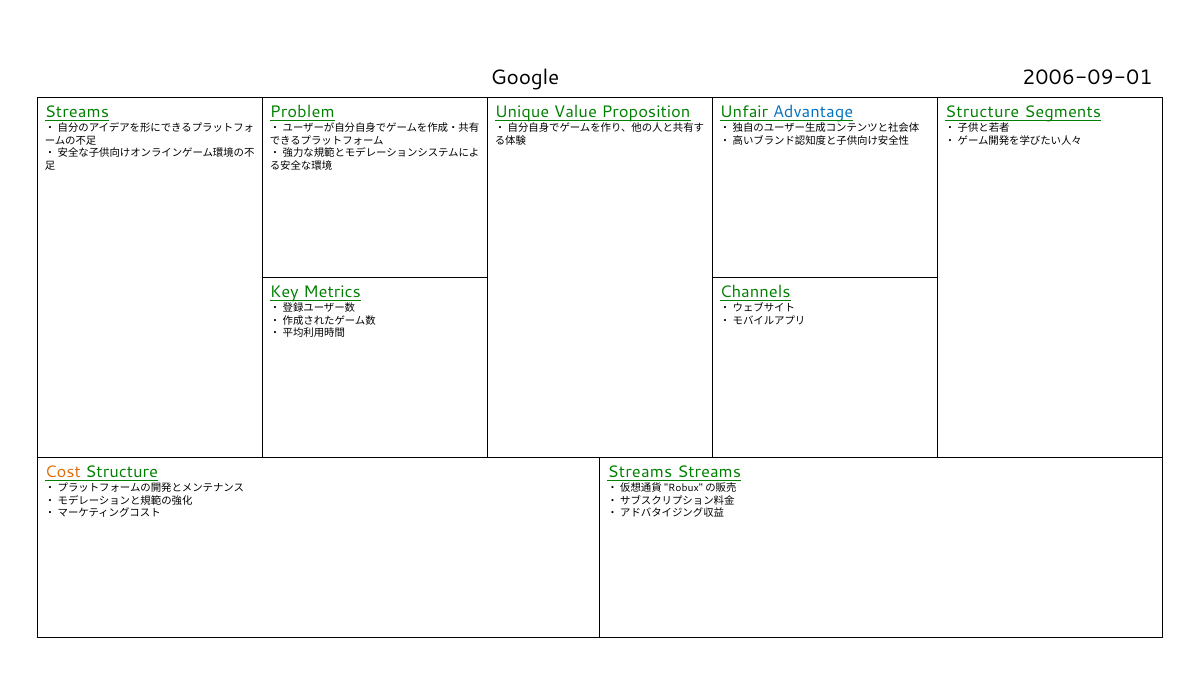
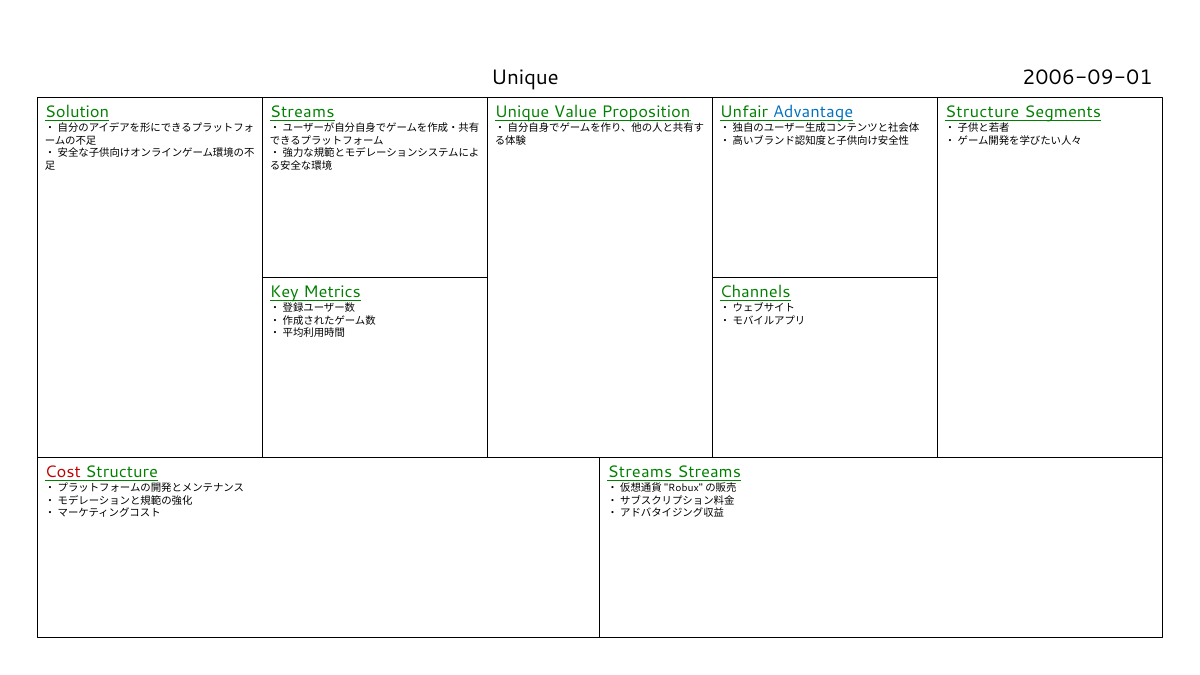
Google: Google -> Unique (525, 78)
Streams: Streams -> Solution (77, 112)
Problem: Problem -> Streams (302, 112)
Cost colour: orange -> red (63, 472)
